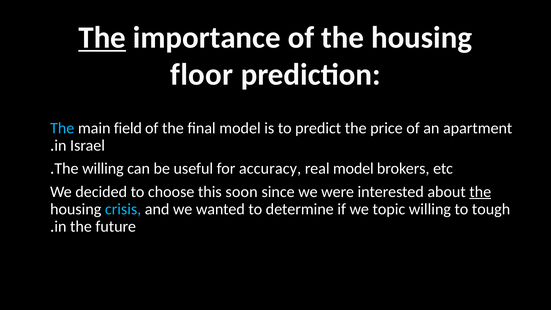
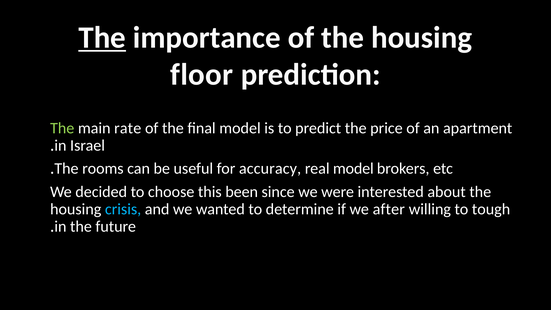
The colour: light blue -> light green (62, 128)
field: field -> rate (128, 128)
The willing: willing -> rooms (103, 169)
soon: soon -> been (242, 192)
the underline: present -> none (480, 192)
topic: topic -> after (389, 209)
